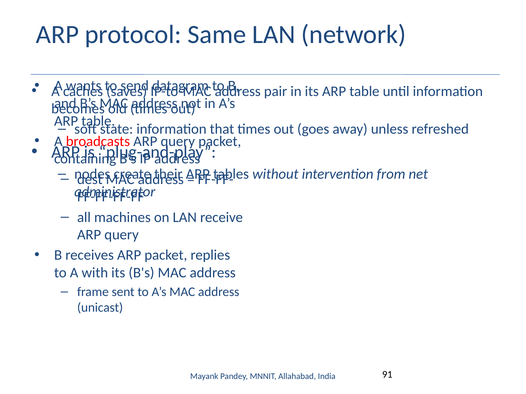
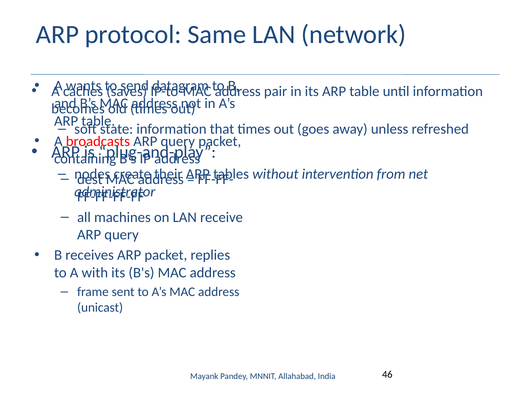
91: 91 -> 46 (387, 375)
